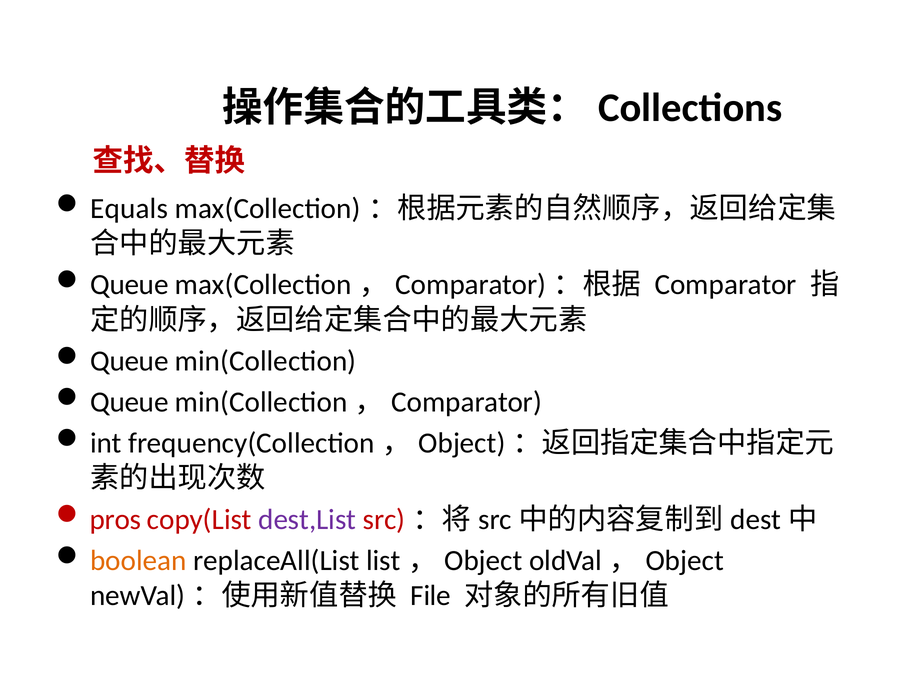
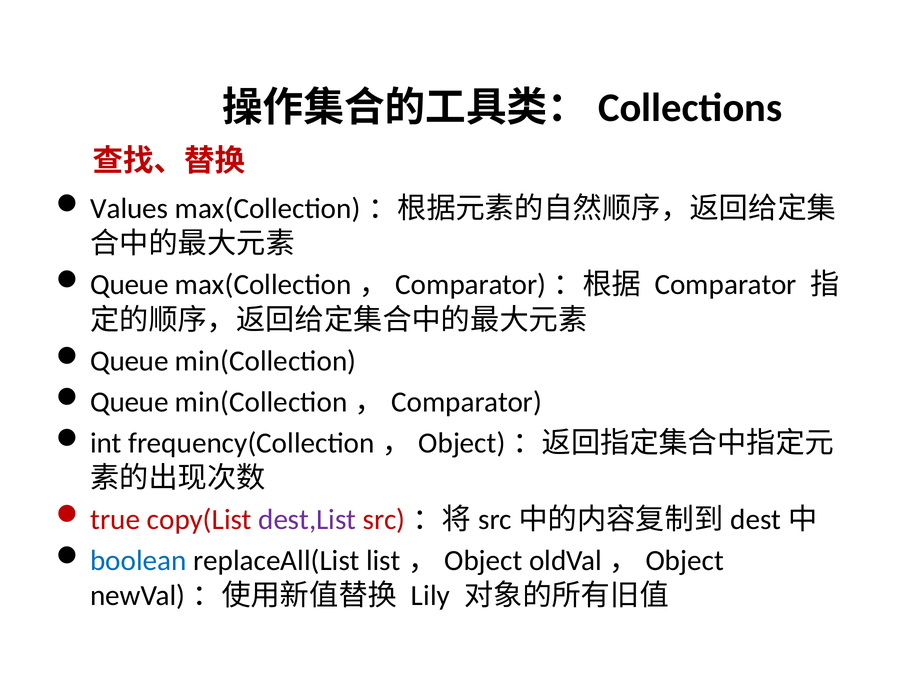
Equals: Equals -> Values (129, 209)
pros: pros -> true (115, 519)
boolean colour: orange -> blue (138, 560)
File: File -> Lily (430, 595)
